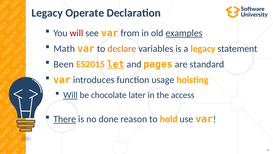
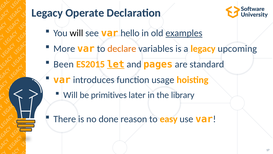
will colour: red -> black (76, 33)
from: from -> hello (130, 33)
Math: Math -> More (64, 49)
statement: statement -> upcoming (237, 49)
Will underline: present -> none (70, 95)
chocolate: chocolate -> primitives (109, 95)
access: access -> library (183, 95)
There underline: present -> none (65, 119)
hold: hold -> easy (169, 119)
